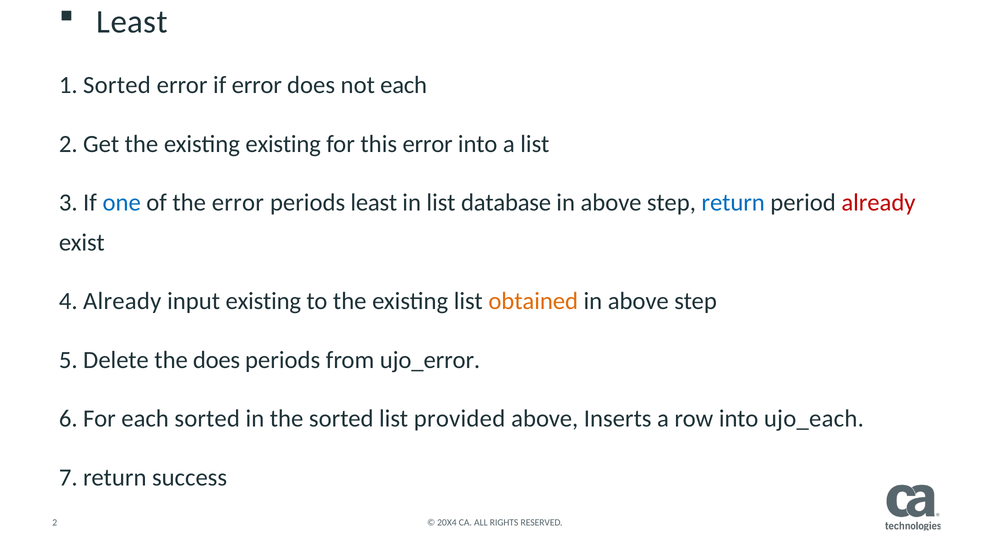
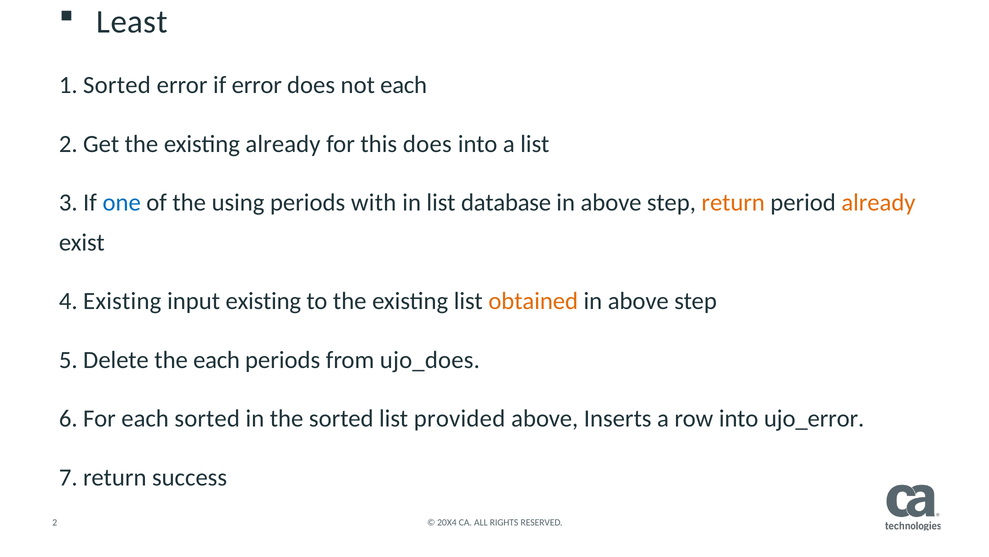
existing existing: existing -> already (283, 144)
this error: error -> does (427, 144)
the error: error -> using (238, 203)
periods least: least -> with (374, 203)
return colour: blue -> orange (733, 203)
already colour: red -> orange (878, 203)
4 Already: Already -> Existing (122, 301)
the does: does -> each (217, 360)
ujo_error: ujo_error -> ujo_does (430, 360)
ujo_each: ujo_each -> ujo_error (814, 419)
